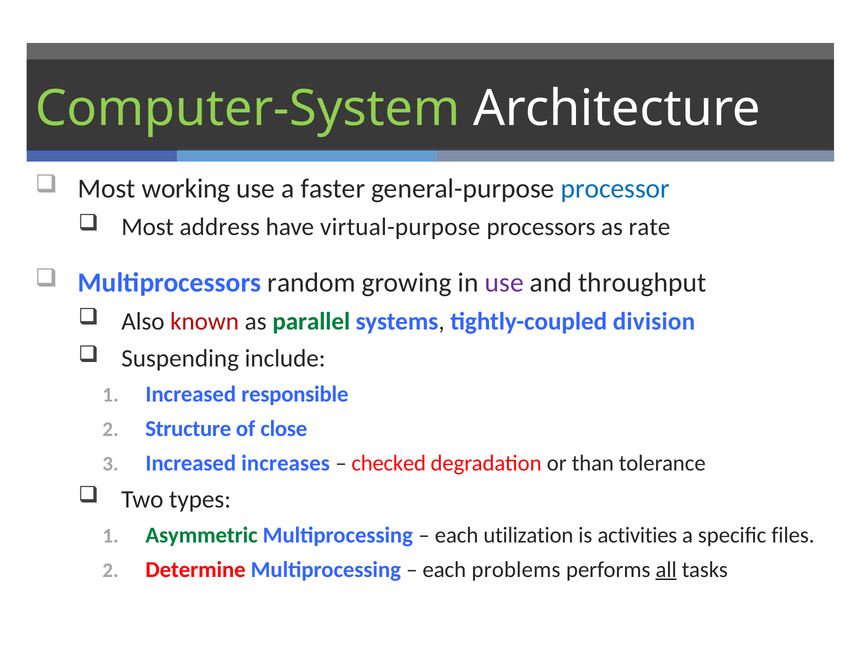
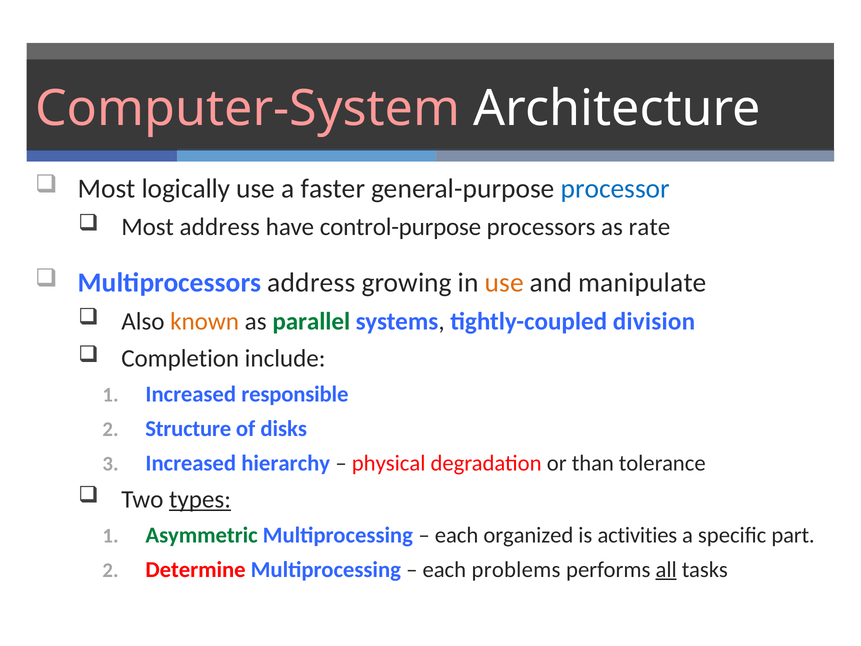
Computer-System colour: light green -> pink (248, 108)
working: working -> logically (186, 188)
virtual-purpose: virtual-purpose -> control-purpose (400, 227)
Multiprocessors random: random -> address (311, 283)
use colour: purple -> orange (504, 283)
throughput: throughput -> manipulate (642, 283)
known colour: red -> orange (205, 321)
Suspending: Suspending -> Completion (180, 359)
close: close -> disks (284, 429)
increases: increases -> hierarchy (286, 463)
checked: checked -> physical (389, 463)
types underline: none -> present (200, 499)
utilization: utilization -> organized (528, 535)
files: files -> part (793, 535)
